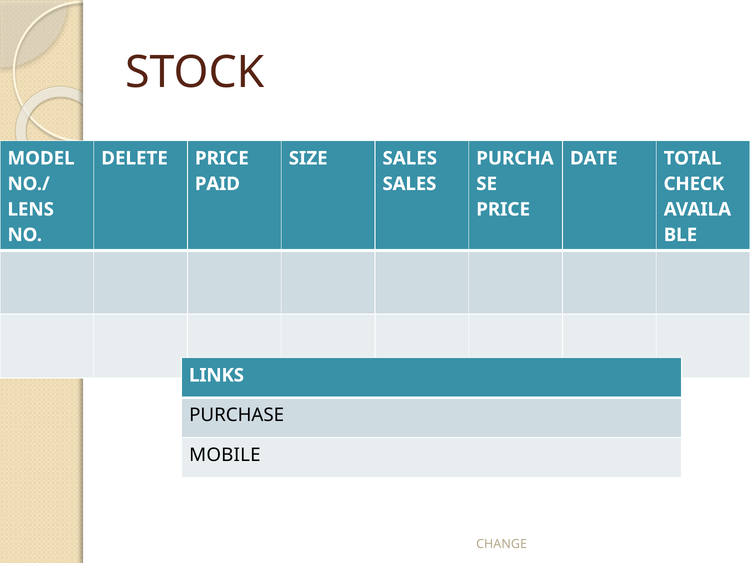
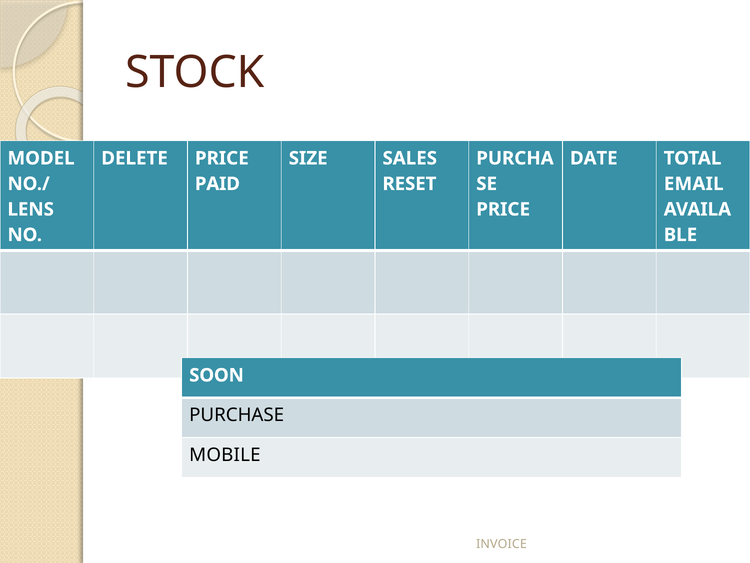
SALES: SALES -> RESET (409, 184)
CHECK: CHECK -> EMAIL (694, 184)
LINKS: LINKS -> SOON (217, 375)
CHANGE: CHANGE -> INVOICE (502, 544)
